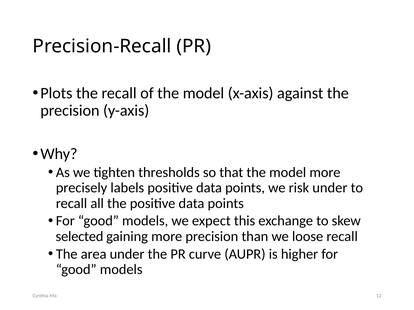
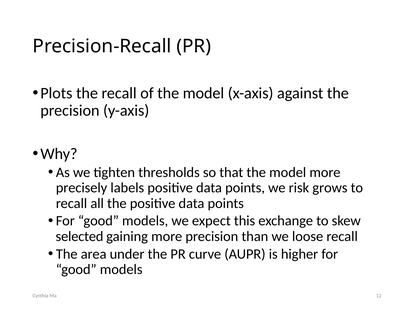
risk under: under -> grows (330, 188)
